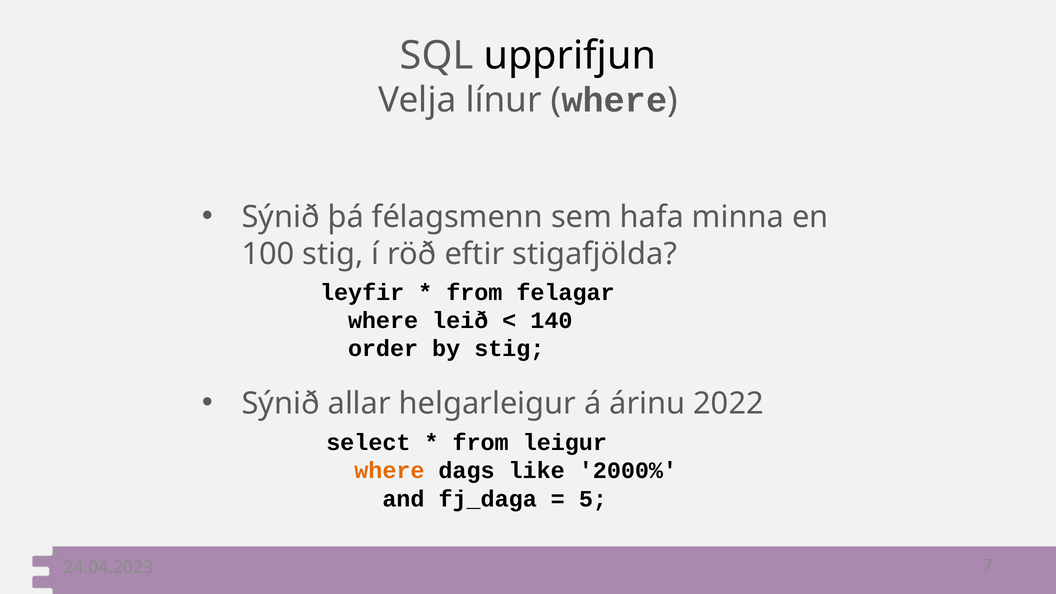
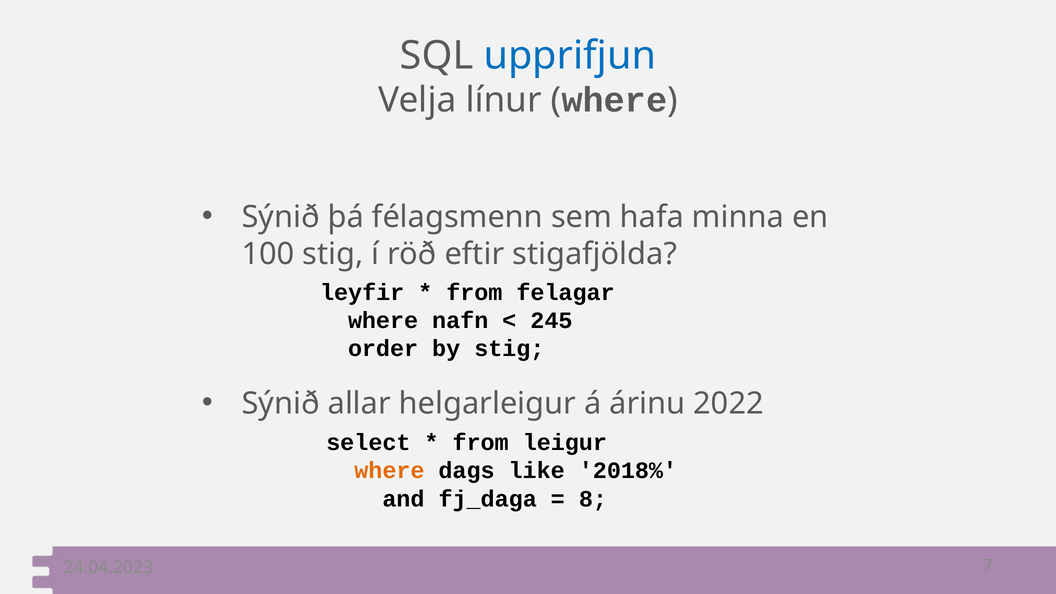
upprifjun colour: black -> blue (570, 56)
leið: leið -> nafn (460, 320)
140: 140 -> 245 (551, 320)
2000%: 2000% -> 2018% (628, 471)
5: 5 -> 8 (593, 499)
